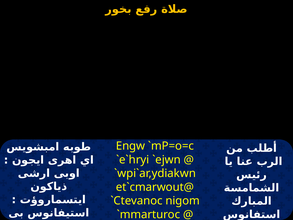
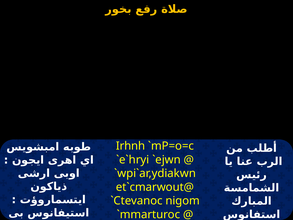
Engw: Engw -> Irhnh (131, 146)
